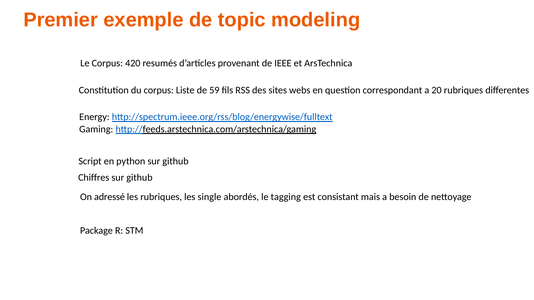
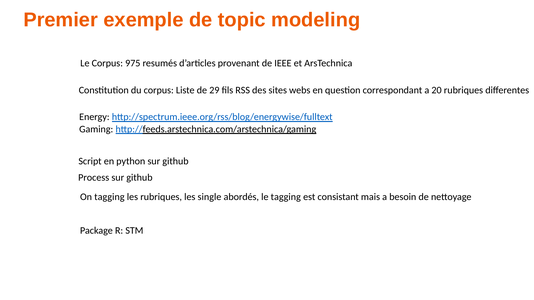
420: 420 -> 975 (133, 63)
59: 59 -> 29 (214, 90)
Chiffres: Chiffres -> Process (94, 178)
On adressé: adressé -> tagging (109, 197)
